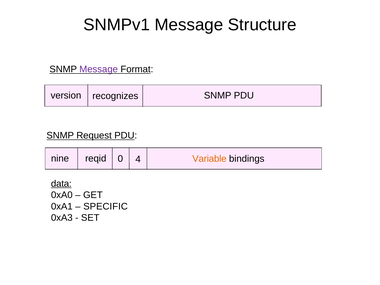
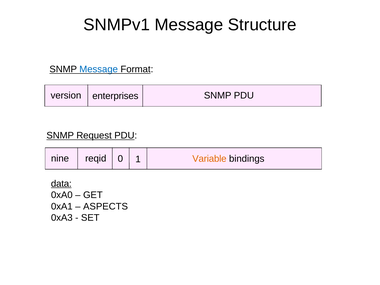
Message colour: purple -> blue (99, 69)
recognizes: recognizes -> enterprises (115, 96)
4: 4 -> 1 (138, 159)
SPECIFIC: SPECIFIC -> ASPECTS (106, 206)
